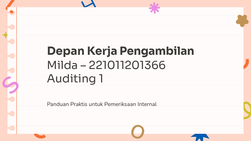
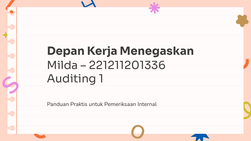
Pengambilan: Pengambilan -> Menegaskan (157, 51)
221011201366: 221011201366 -> 221211201336 (127, 65)
